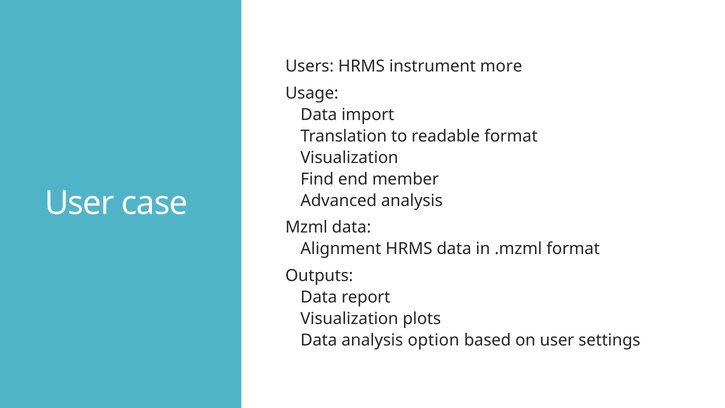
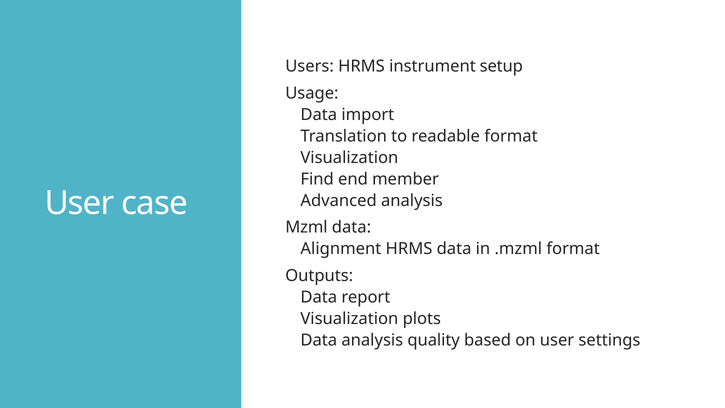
more: more -> setup (501, 66)
option: option -> quality (434, 340)
